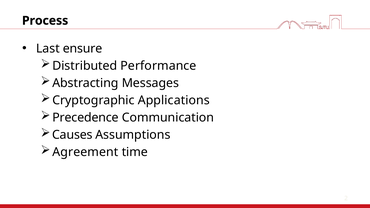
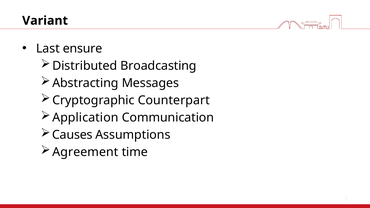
Process: Process -> Variant (45, 21)
Performance: Performance -> Broadcasting (159, 66)
Applications: Applications -> Counterpart (174, 100)
Precedence: Precedence -> Application (85, 118)
